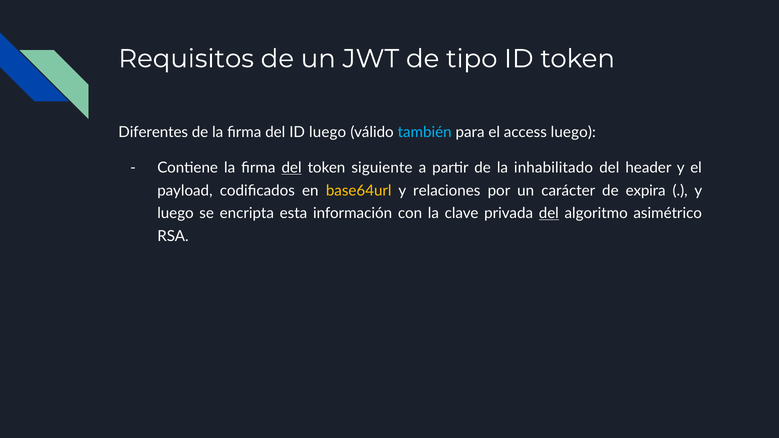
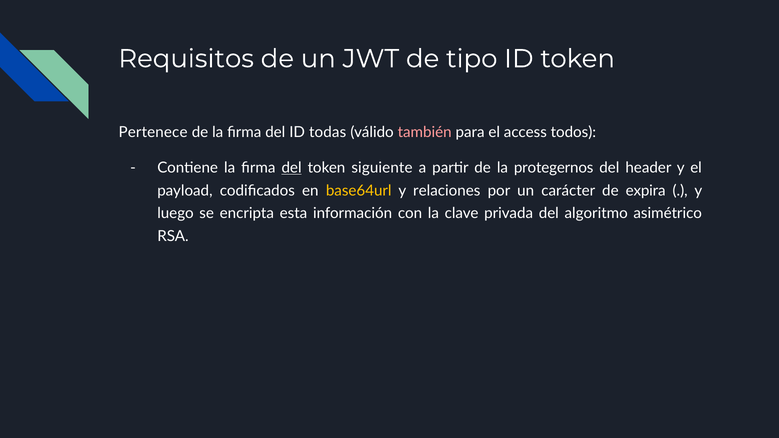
Diferentes: Diferentes -> Pertenece (153, 132)
ID luego: luego -> todas (328, 132)
también colour: light blue -> pink (425, 132)
access luego: luego -> todos (573, 132)
inhabilitado: inhabilitado -> protegernos (554, 168)
del underline: present -> none (549, 213)
